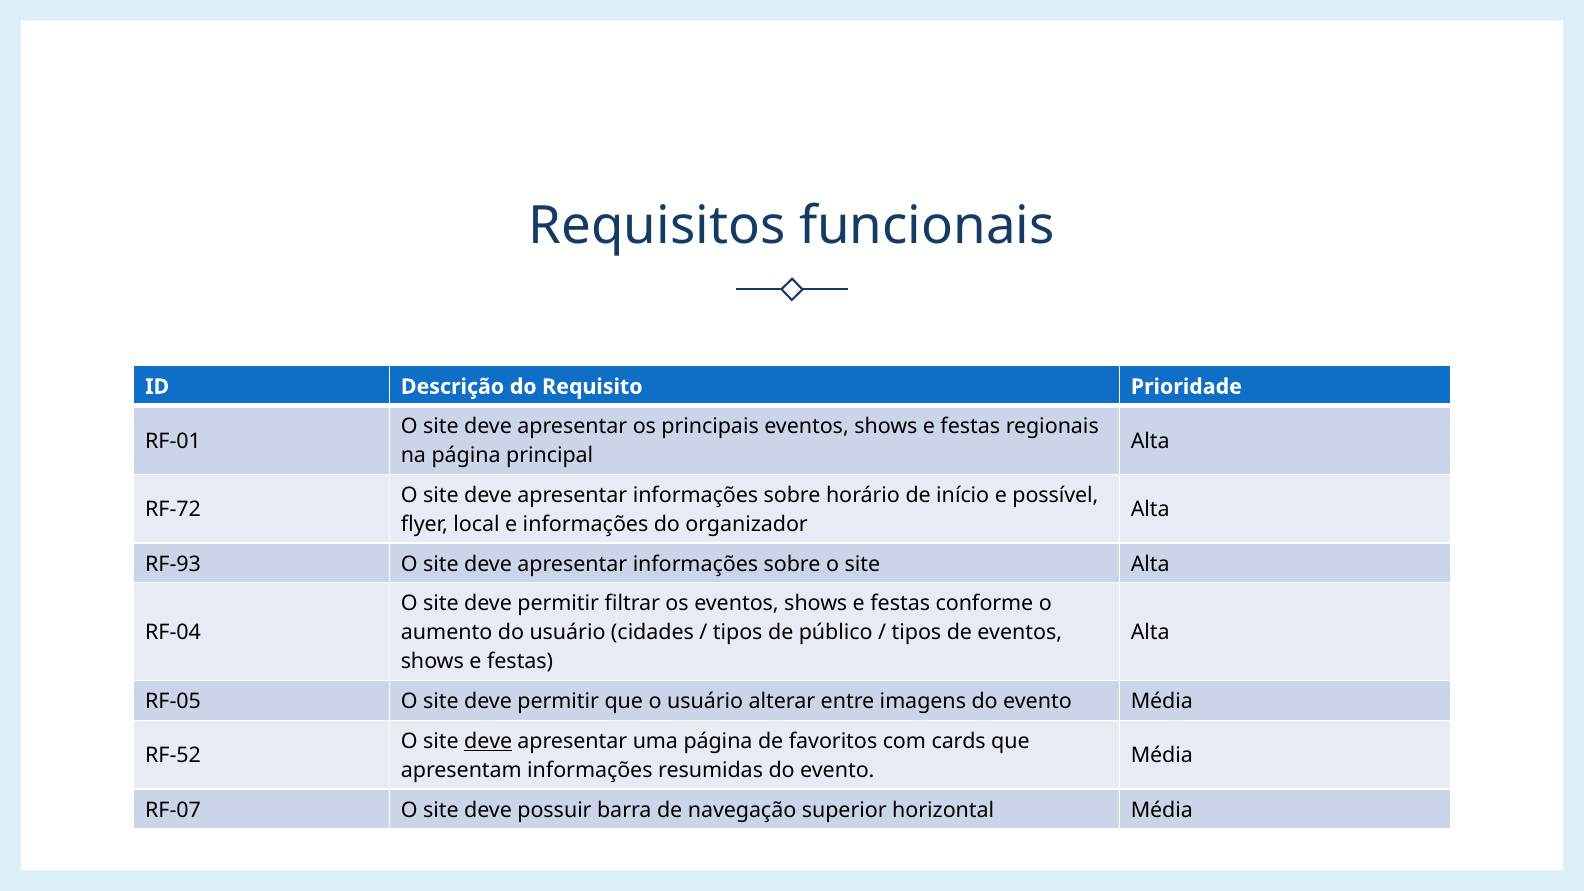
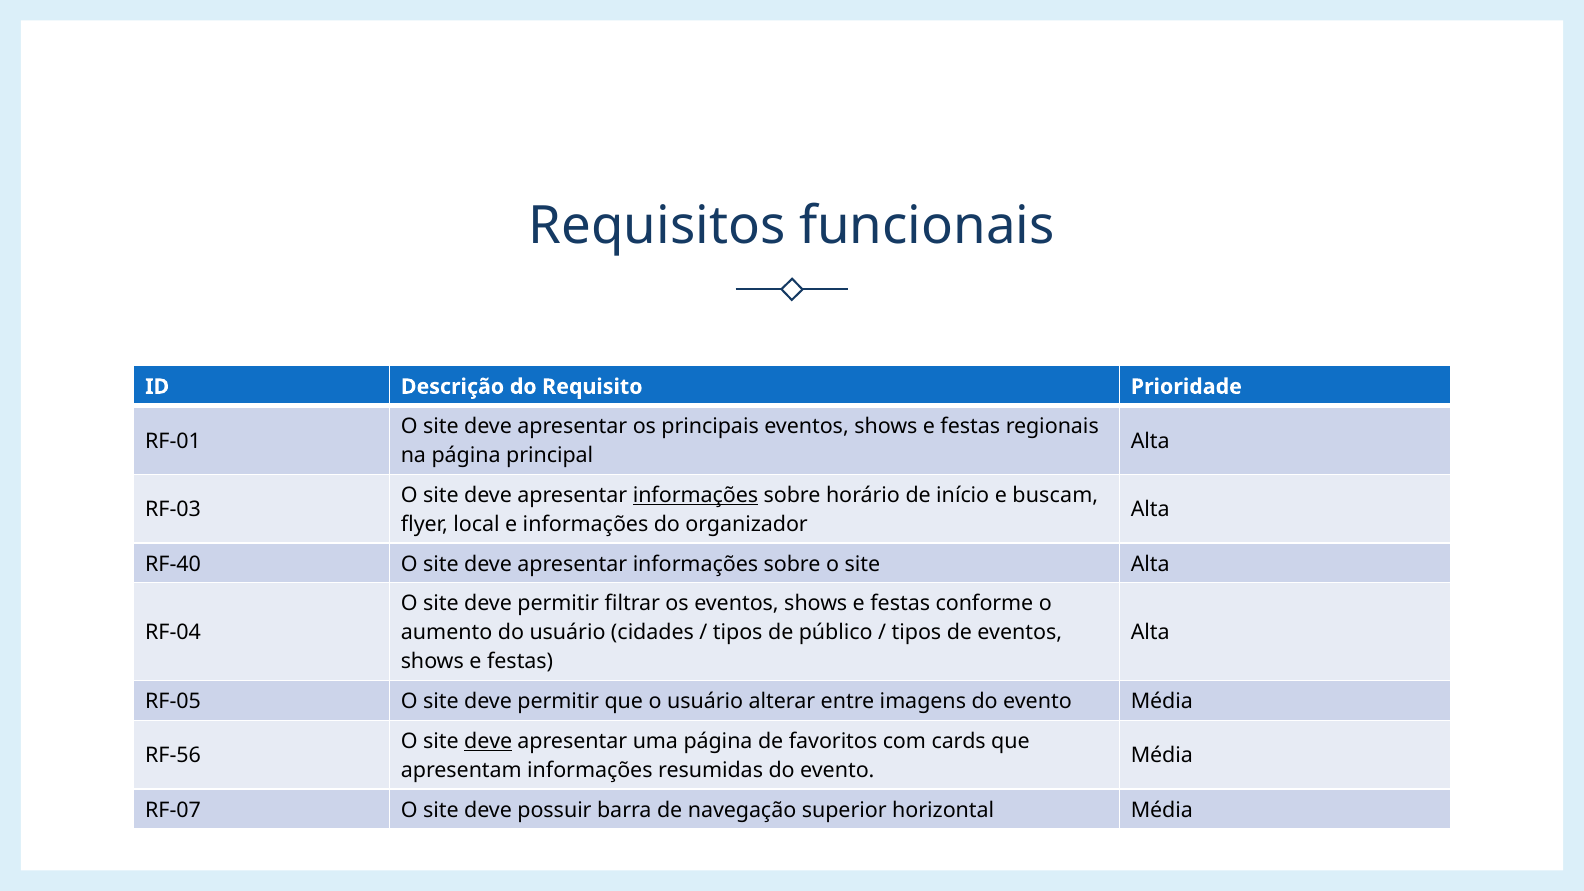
informações underline: none -> present (695, 495)
possível: possível -> buscam (1055, 495)
RF-72: RF-72 -> RF-03 (173, 510)
RF-93: RF-93 -> RF-40 (173, 564)
RF-52: RF-52 -> RF-56 (173, 756)
